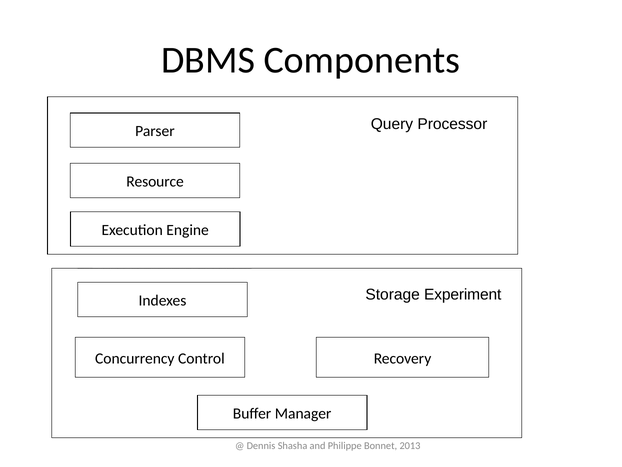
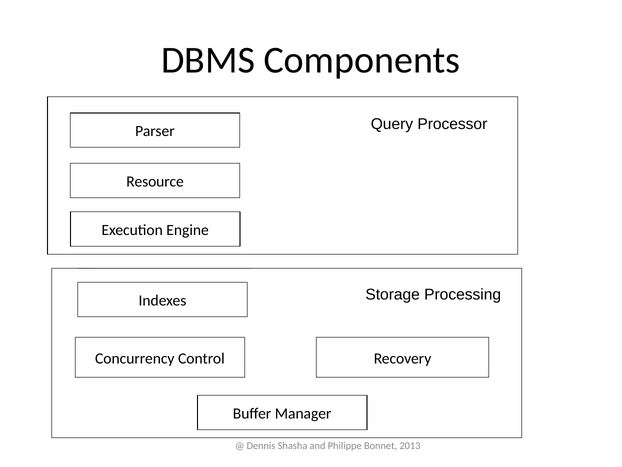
Experiment: Experiment -> Processing (463, 294)
